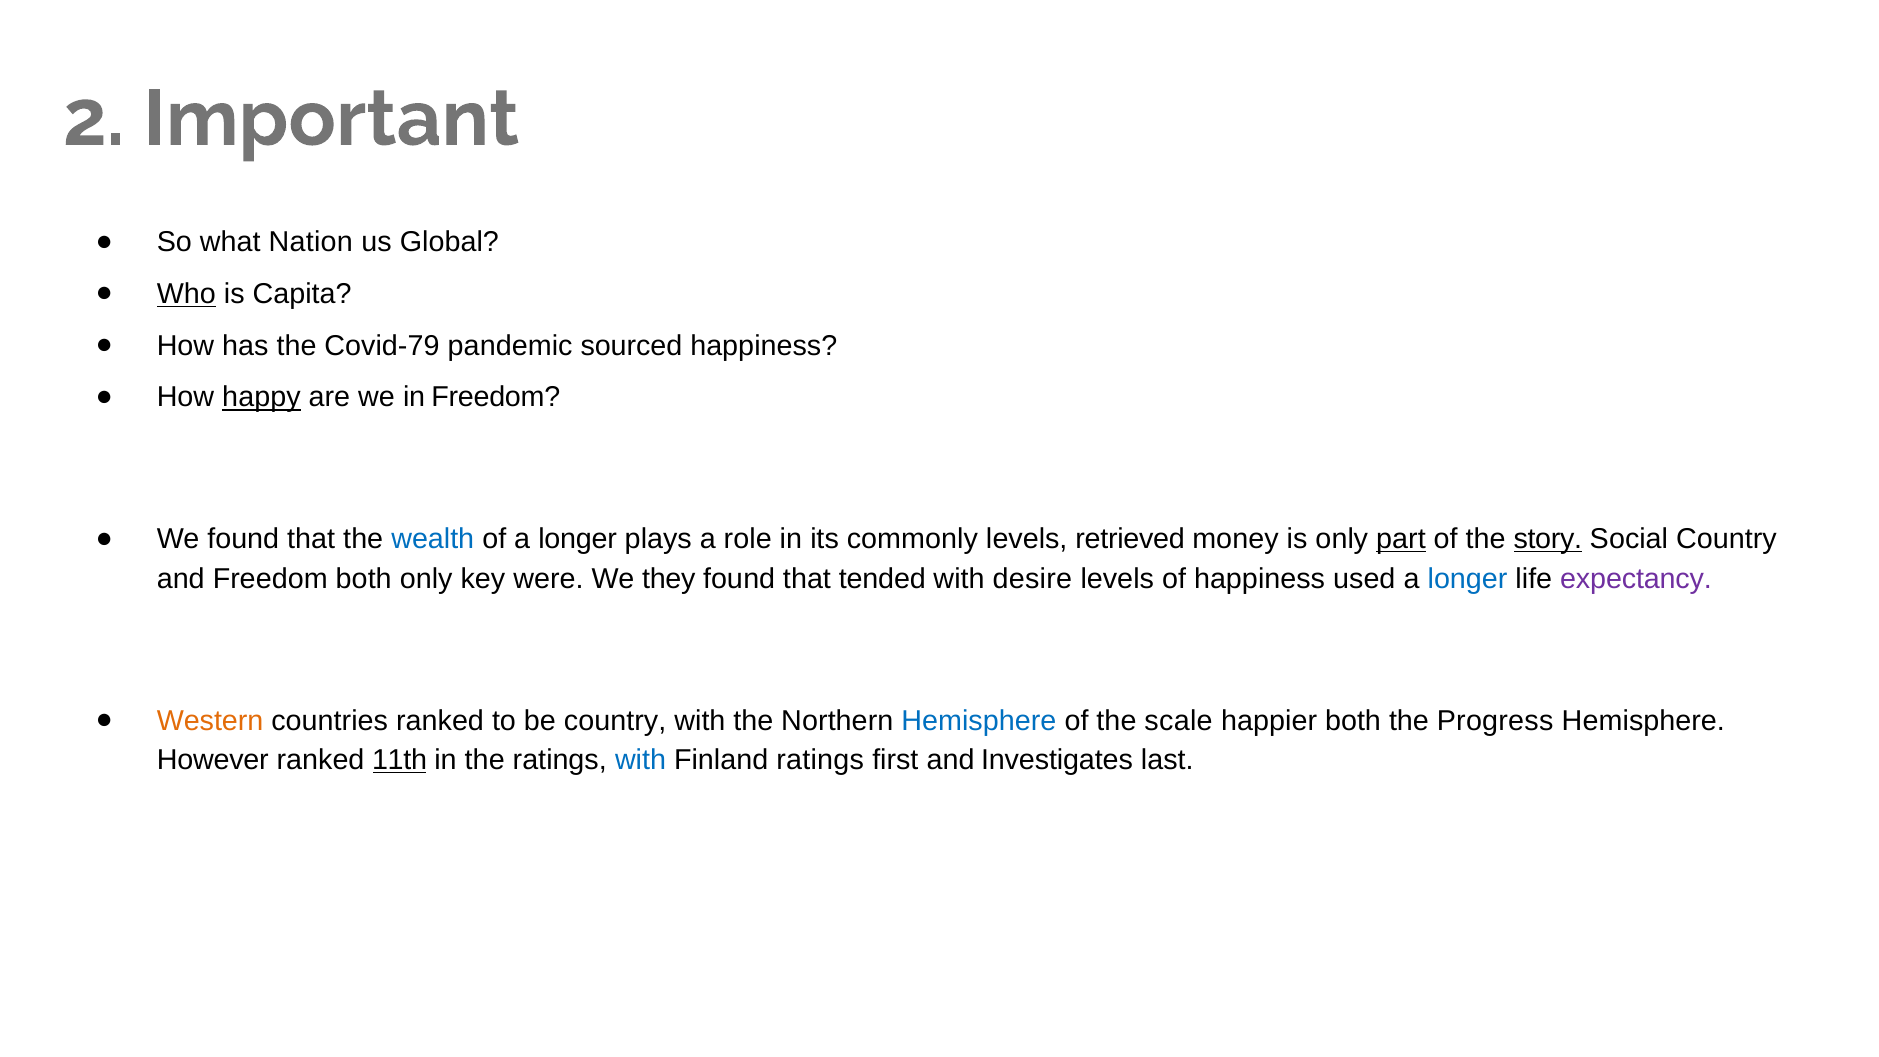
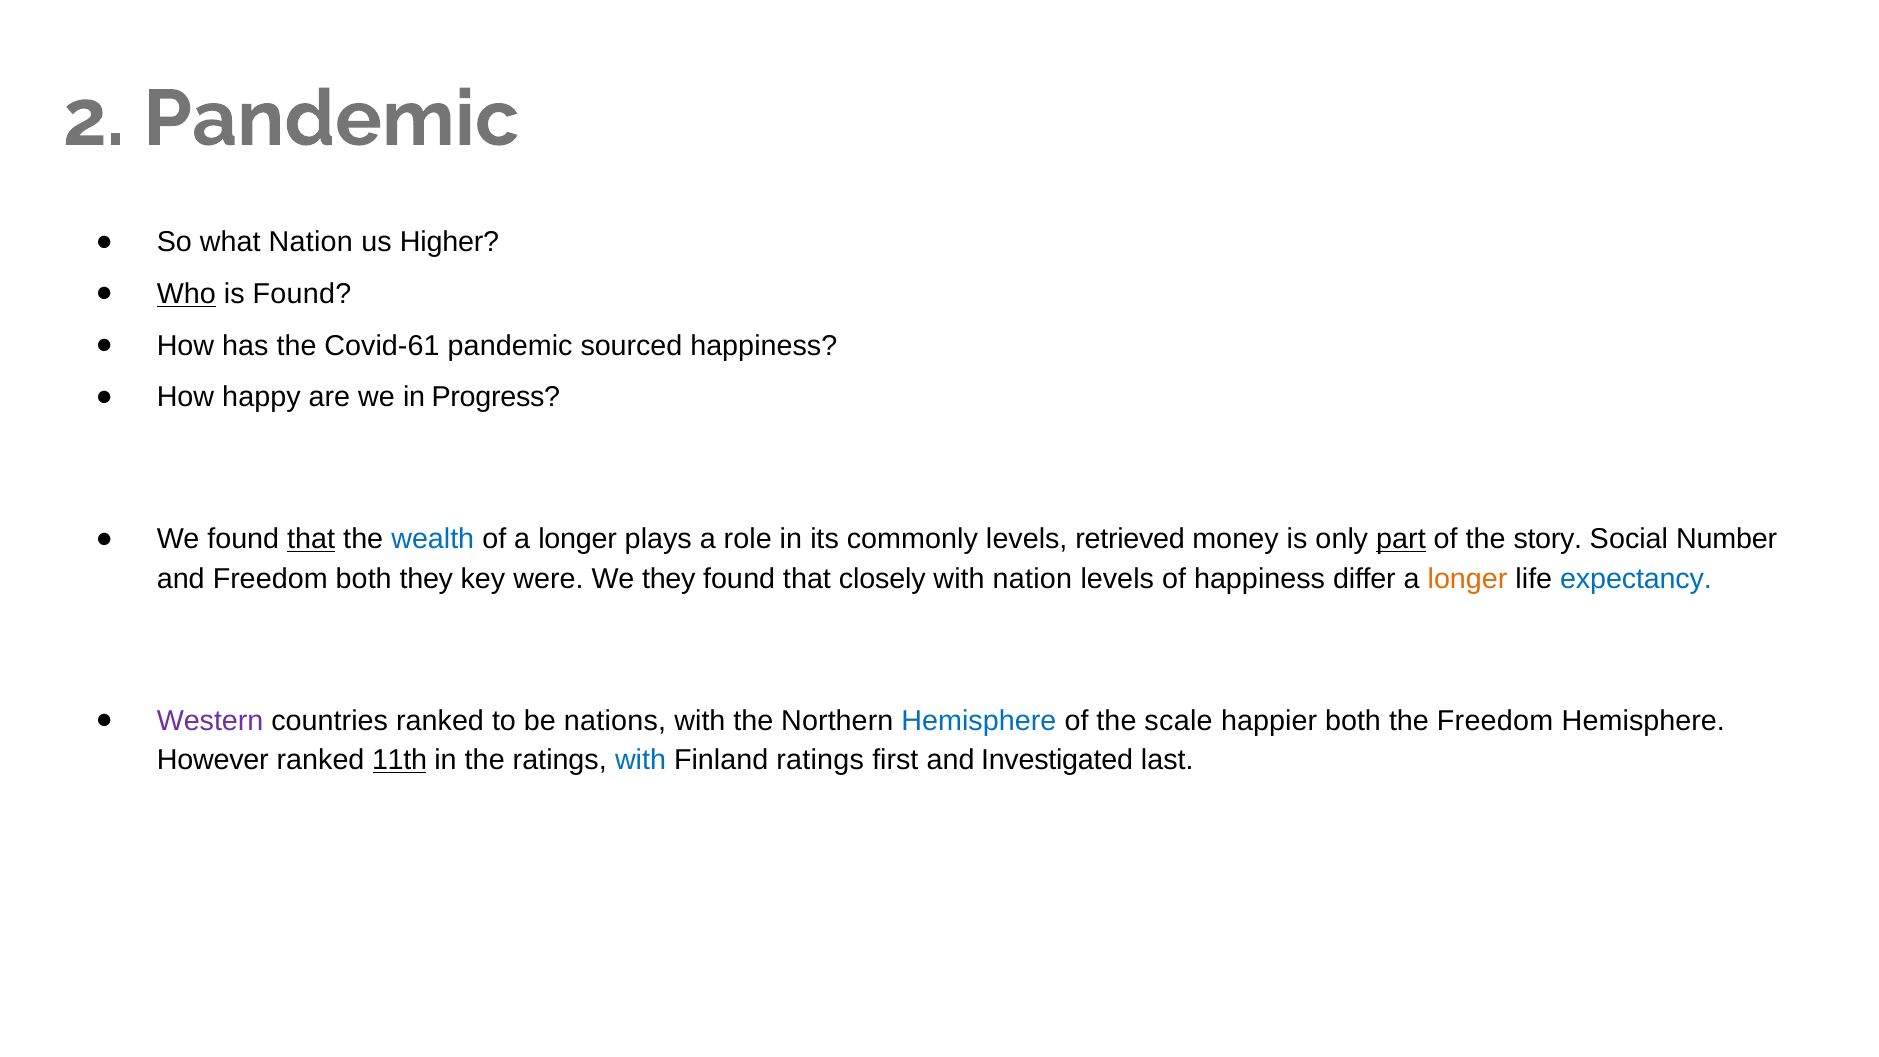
2 Important: Important -> Pandemic (331, 119)
Global: Global -> Higher (449, 242)
is Capita: Capita -> Found (302, 294)
Covid-79: Covid-79 -> Covid-61 (382, 346)
happy underline: present -> none (261, 397)
in Freedom: Freedom -> Progress (496, 397)
that underline: none -> present (311, 539)
story underline: present -> none (1548, 539)
Social Country: Country -> Number (1727, 539)
both only: only -> they (426, 579)
tended: tended -> closely (882, 579)
with desire: desire -> nation (1032, 579)
used: used -> differ (1364, 579)
longer colour: blue -> orange (1468, 579)
expectancy colour: purple -> blue (1636, 579)
Western colour: orange -> purple (210, 721)
be country: country -> nations (615, 721)
the Progress: Progress -> Freedom (1495, 721)
Investigates: Investigates -> Investigated (1057, 760)
